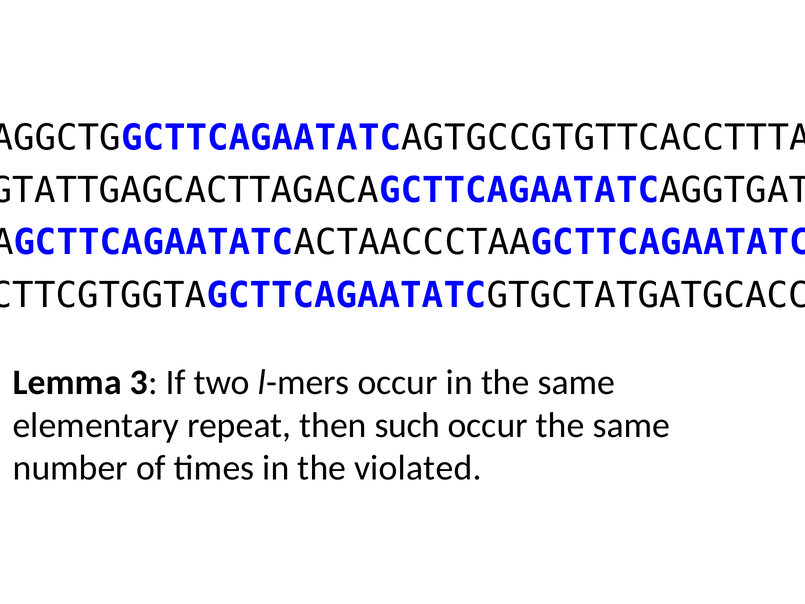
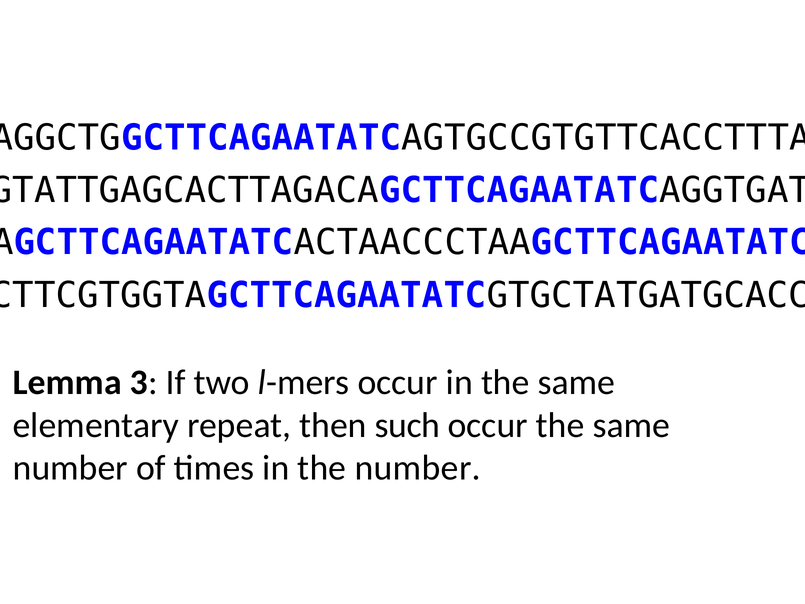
the violated: violated -> number (418, 468)
